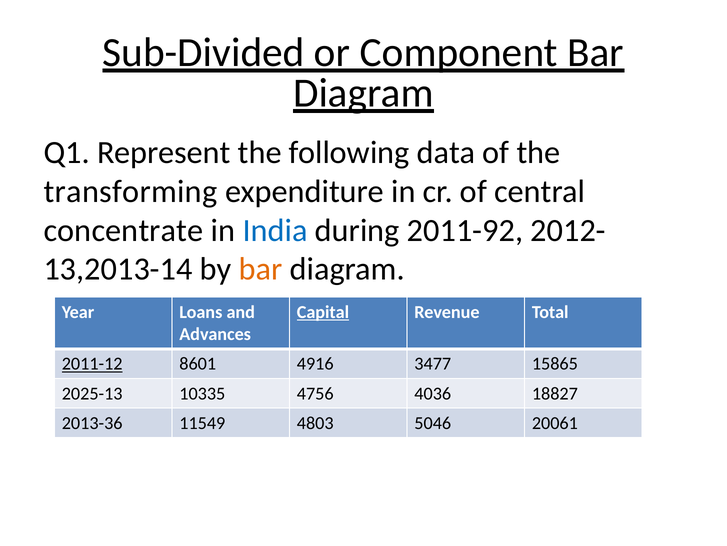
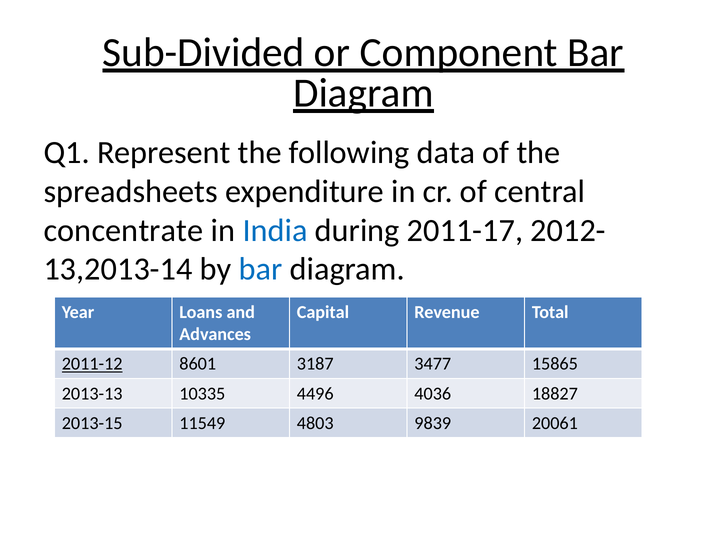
transforming: transforming -> spreadsheets (131, 191)
2011-92: 2011-92 -> 2011-17 (465, 230)
bar colour: orange -> blue (260, 269)
Capital underline: present -> none (323, 312)
4916: 4916 -> 3187 (315, 363)
2025-13: 2025-13 -> 2013-13 (92, 393)
4756: 4756 -> 4496 (315, 393)
2013-36: 2013-36 -> 2013-15 (92, 422)
5046: 5046 -> 9839 (433, 422)
